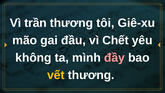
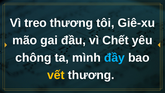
trần: trần -> treo (35, 23)
không: không -> chông (33, 58)
đầy colour: pink -> light blue (114, 58)
